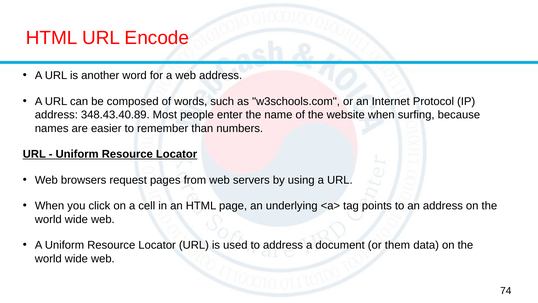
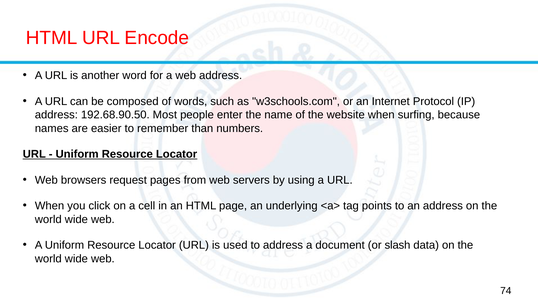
348.43.40.89: 348.43.40.89 -> 192.68.90.50 (115, 115)
them: them -> slash (398, 245)
